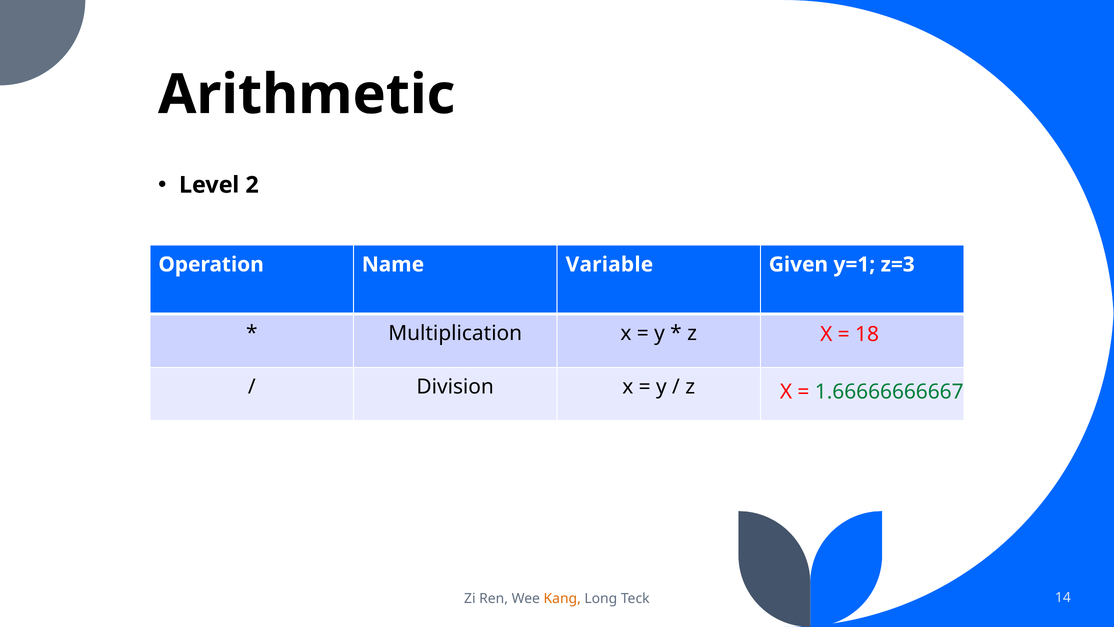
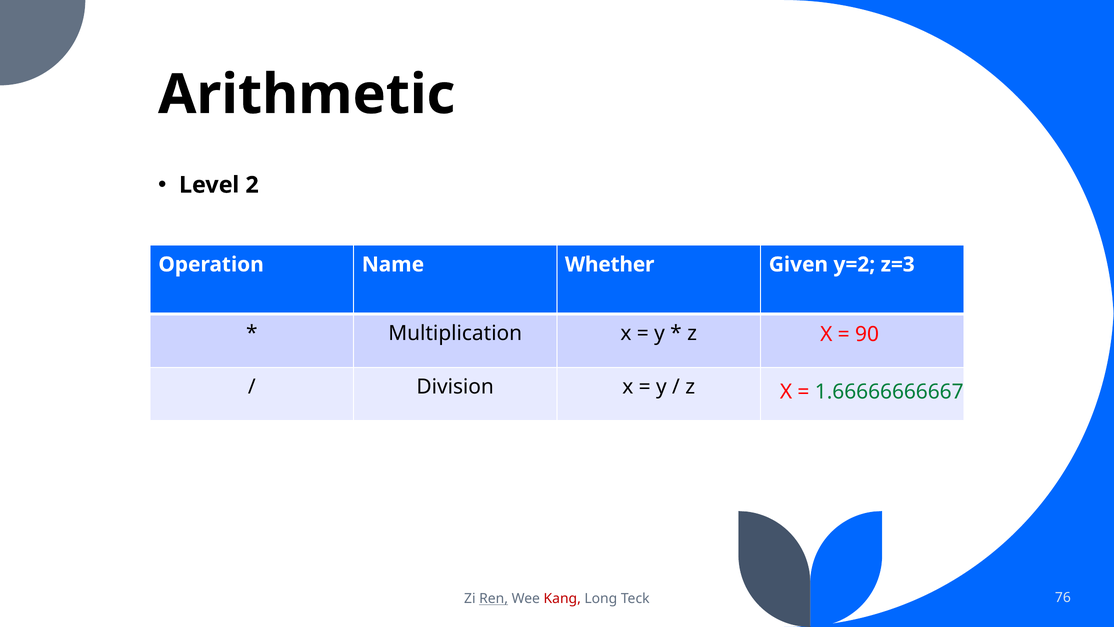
Variable: Variable -> Whether (610, 264)
y=1: y=1 -> y=2 (854, 264)
18: 18 -> 90 (867, 334)
Ren underline: none -> present (494, 598)
Kang colour: orange -> red (562, 598)
14: 14 -> 76 (1063, 597)
